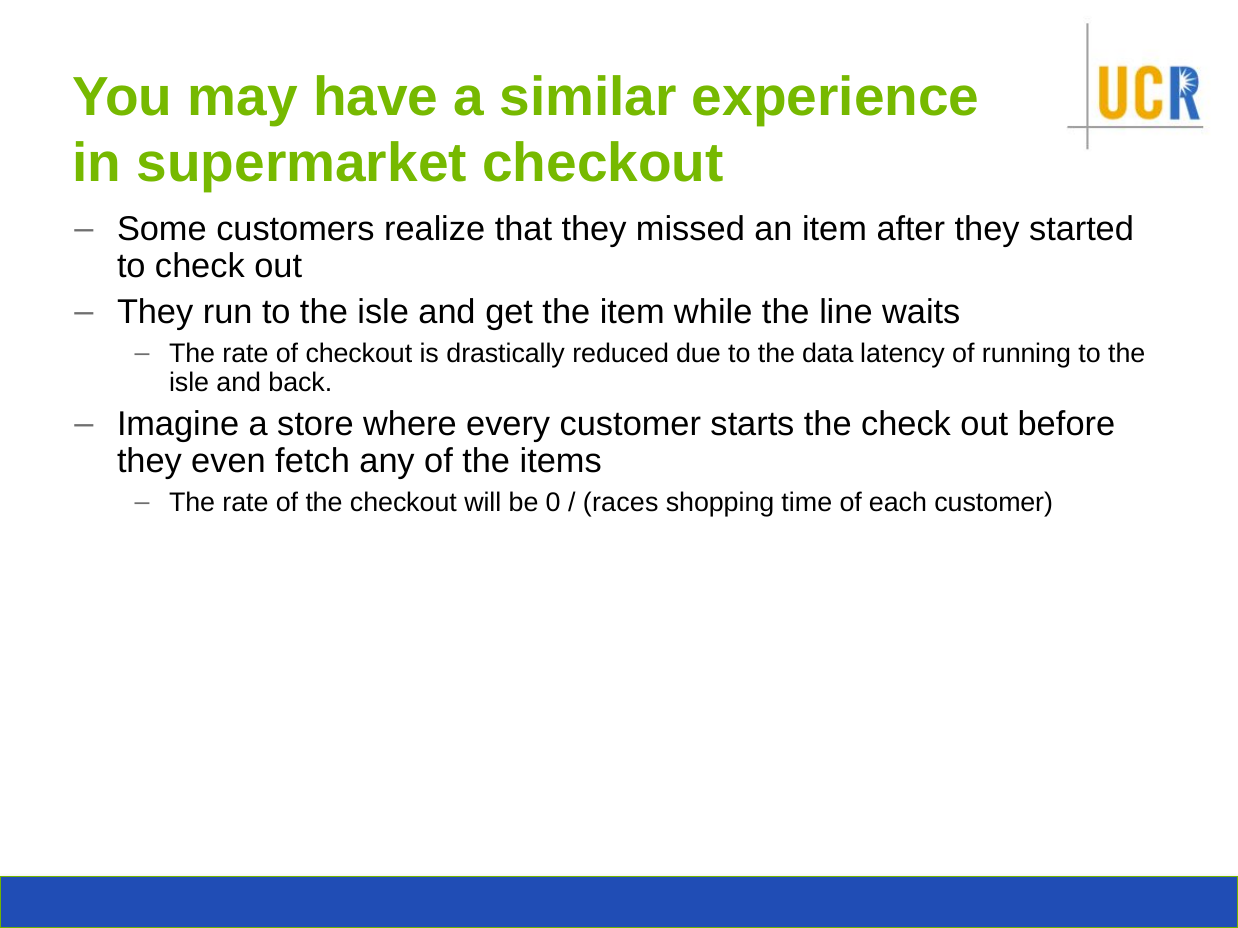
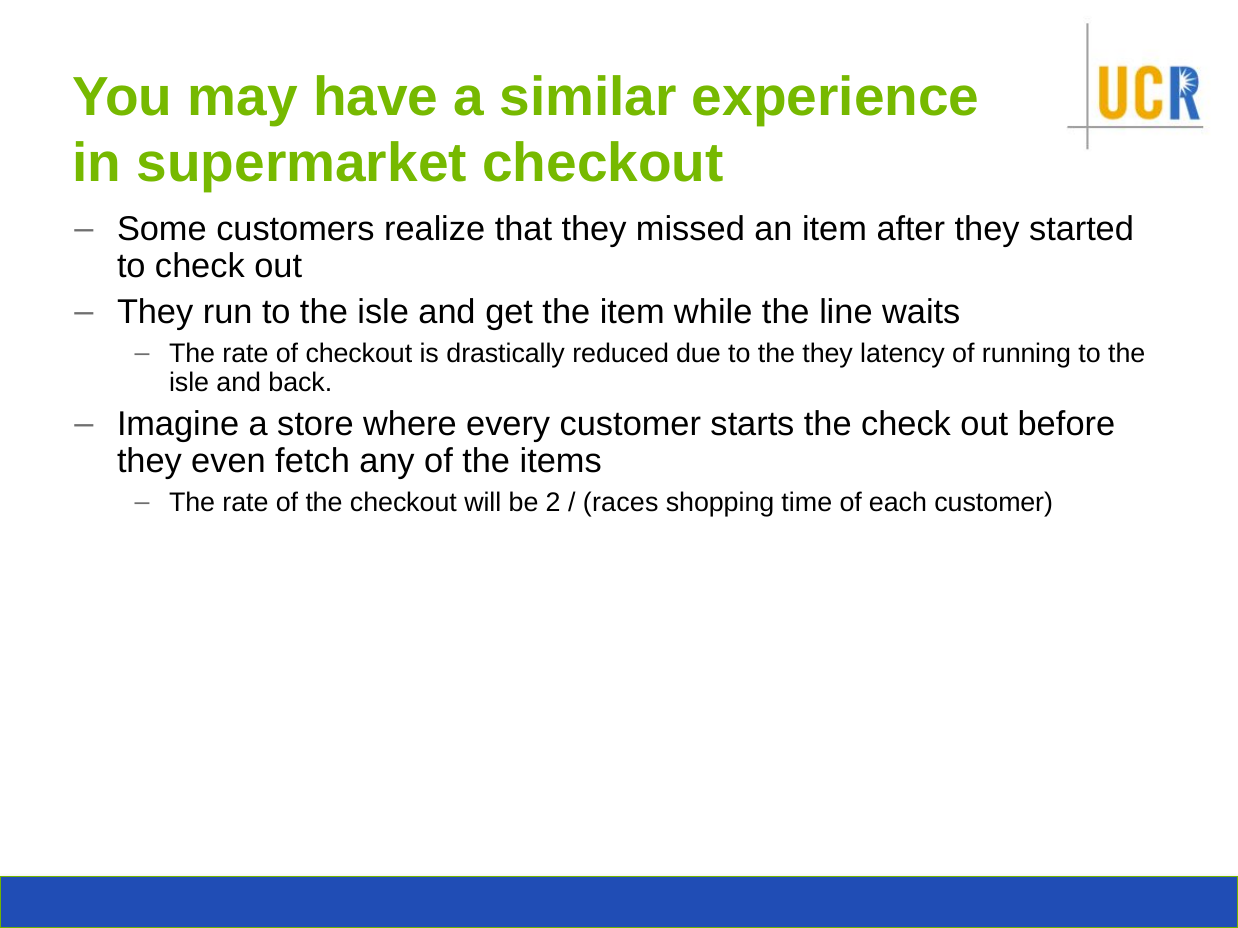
the data: data -> they (828, 354)
0: 0 -> 2 (553, 503)
